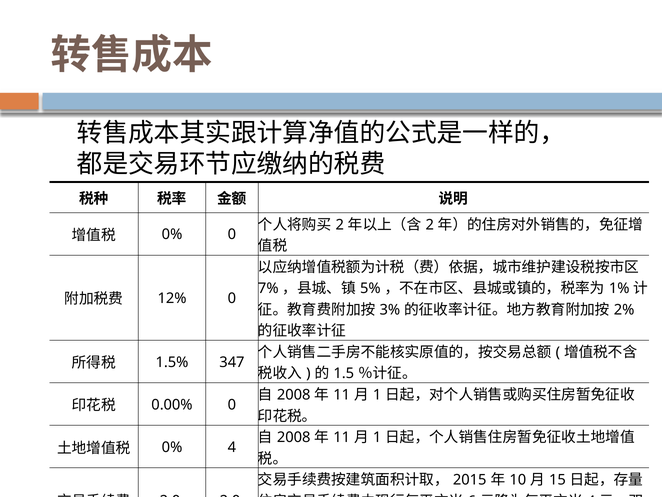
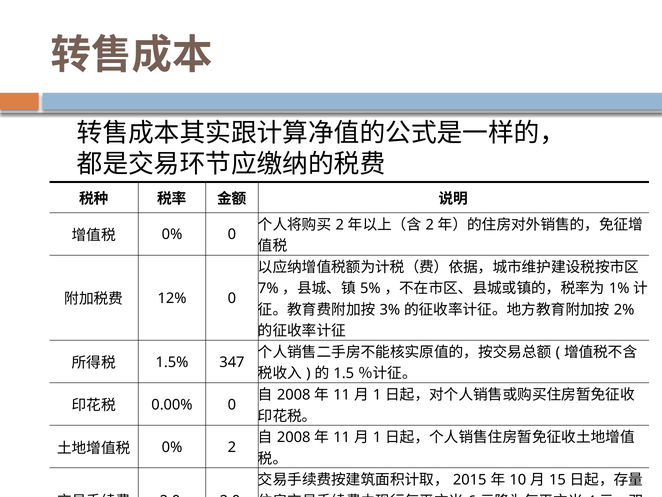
0% 4: 4 -> 2 (232, 447)
